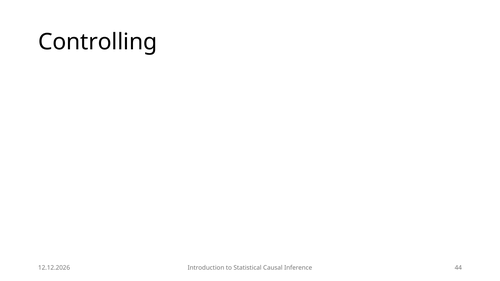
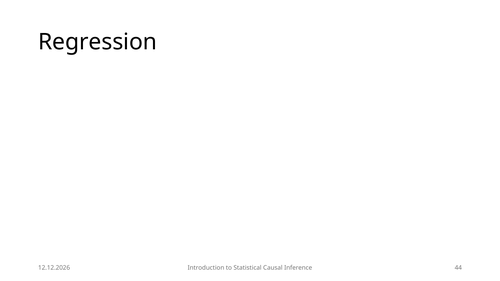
Controlling: Controlling -> Regression (98, 42)
